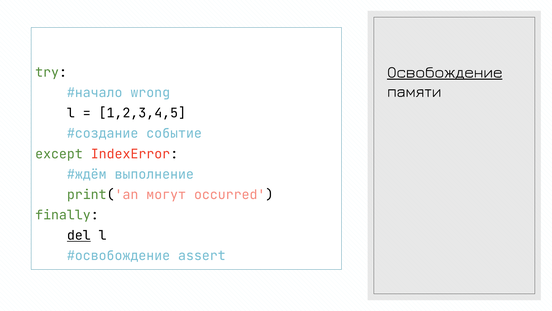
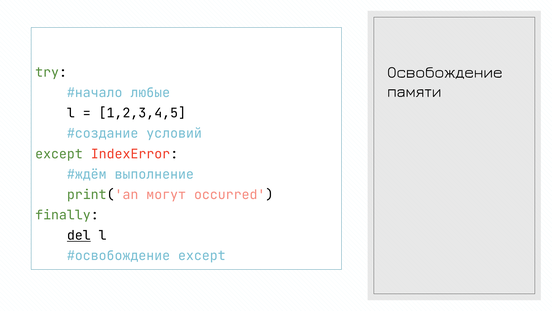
Освобождение underline: present -> none (445, 72)
wrong: wrong -> любые (150, 93)
событие: событие -> условий (174, 133)
assert: assert -> except (202, 256)
